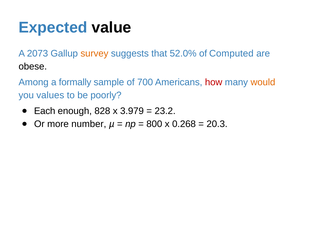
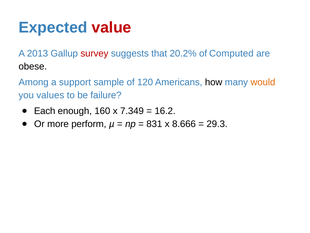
value colour: black -> red (112, 27)
2073: 2073 -> 2013 (38, 53)
survey colour: orange -> red (94, 53)
52.0%: 52.0% -> 20.2% (183, 53)
formally: formally -> support (75, 82)
700: 700 -> 120 (145, 82)
how colour: red -> black (214, 82)
poorly: poorly -> failure (106, 95)
828: 828 -> 160 (102, 111)
3.979: 3.979 -> 7.349 (132, 111)
23.2: 23.2 -> 16.2 (165, 111)
number: number -> perform (89, 124)
800: 800 -> 831 (154, 124)
0.268: 0.268 -> 8.666 (184, 124)
20.3: 20.3 -> 29.3 (217, 124)
